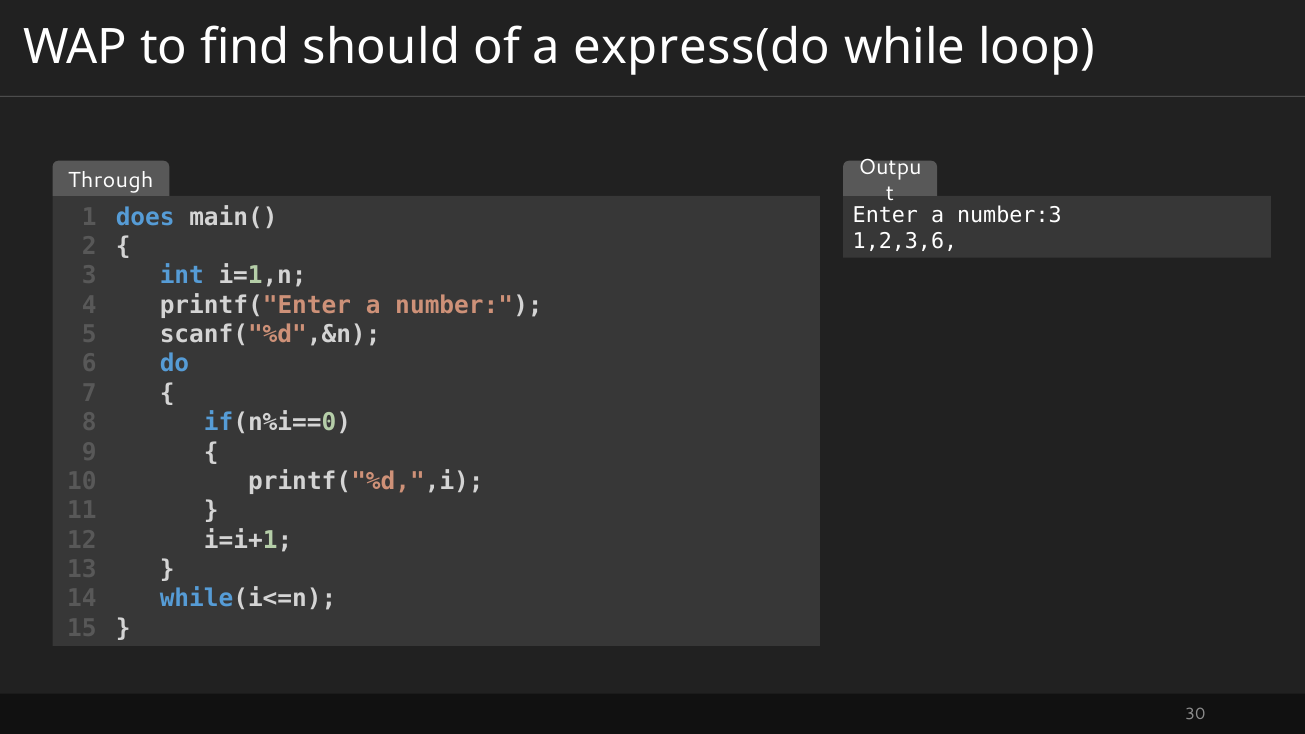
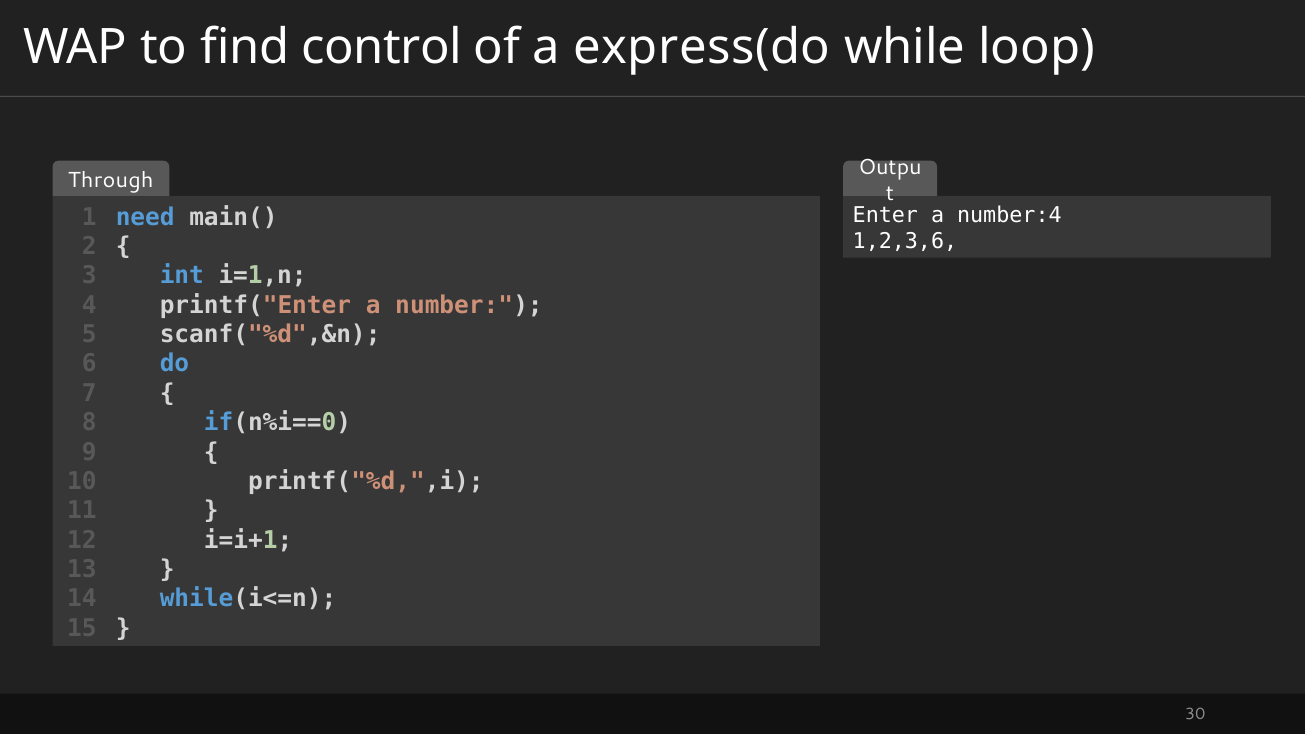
should: should -> control (382, 48)
number:3: number:3 -> number:4 (1009, 215)
does: does -> need (145, 217)
